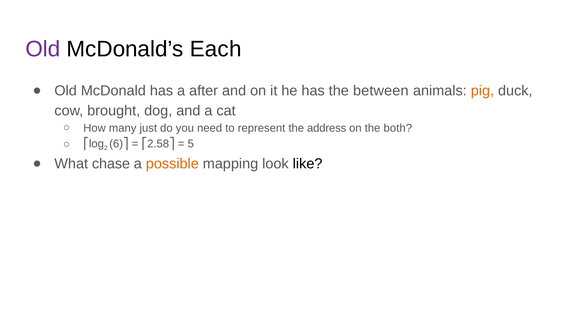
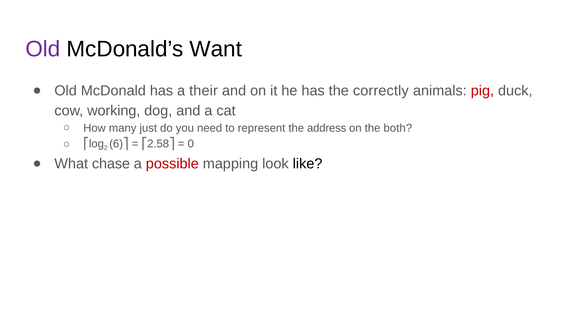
Each: Each -> Want (216, 49)
after: after -> their (204, 91)
between: between -> correctly (381, 91)
pig colour: orange -> red (482, 91)
brought: brought -> working (114, 111)
5: 5 -> 0 (191, 144)
possible colour: orange -> red (172, 164)
